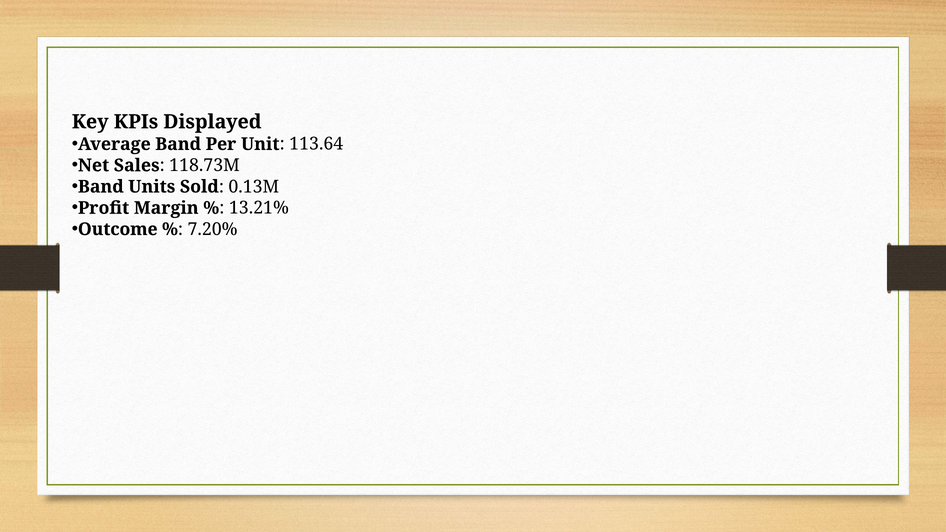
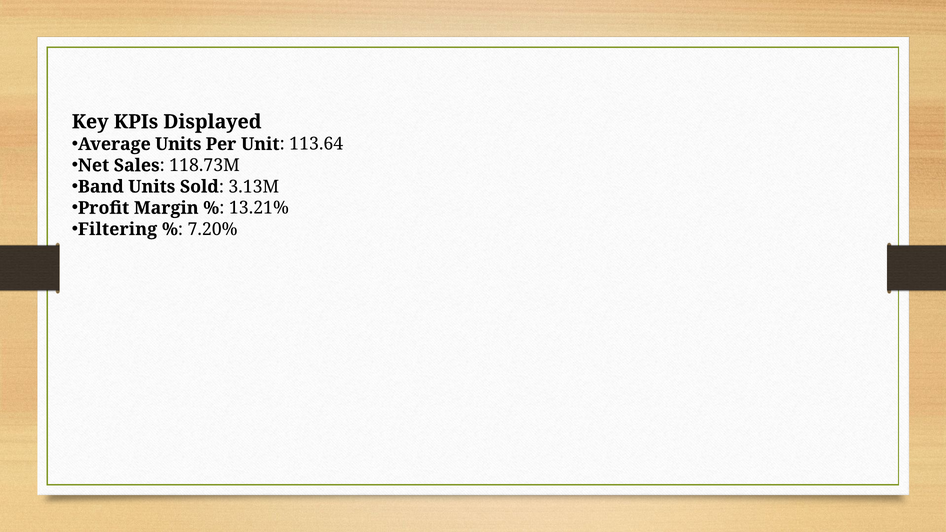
Average Band: Band -> Units (178, 144)
0.13M: 0.13M -> 3.13M (254, 187)
Outcome: Outcome -> Filtering (118, 229)
